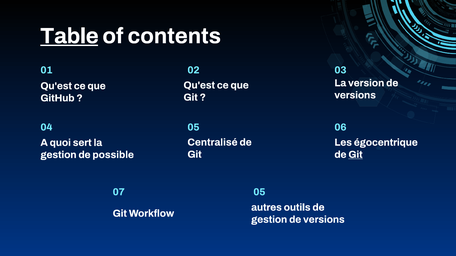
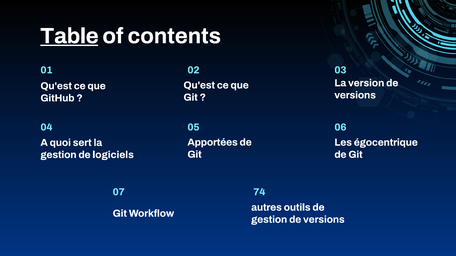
Centralisé: Centralisé -> Apportées (213, 142)
Git underline: present -> none (356, 155)
possible: possible -> logiciels (113, 155)
07 05: 05 -> 74 (259, 192)
